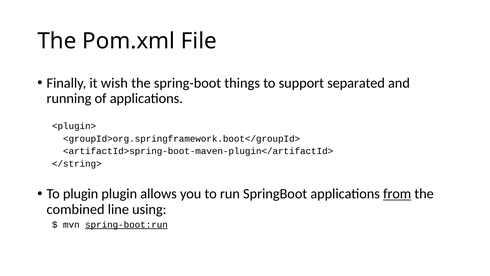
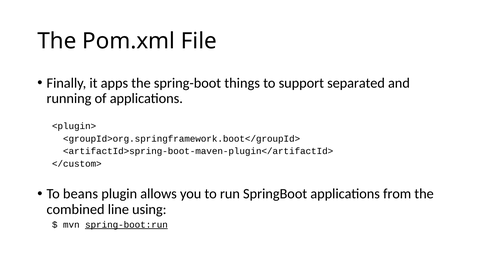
wish: wish -> apps (114, 83)
</string>: </string> -> </custom> (77, 163)
To plugin: plugin -> beans (80, 194)
from underline: present -> none (397, 194)
